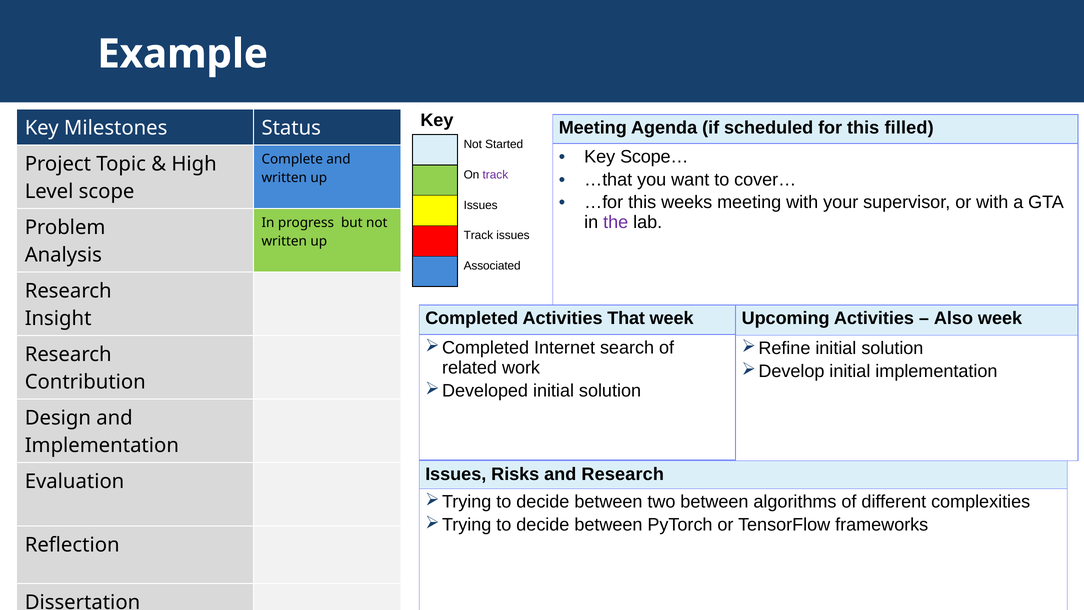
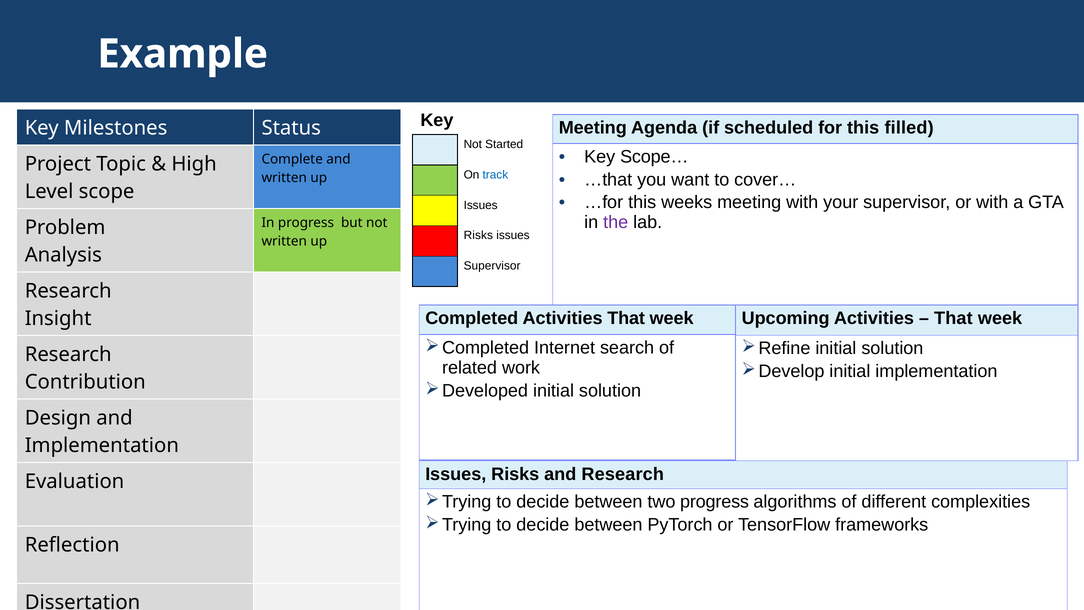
track colour: purple -> blue (495, 175)
Track: Track -> Risks (478, 235)
Associated: Associated -> Supervisor (492, 266)
Also: Also -> That (953, 318)
two between: between -> progress (715, 502)
